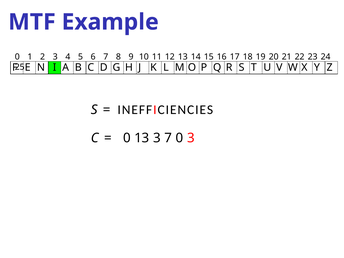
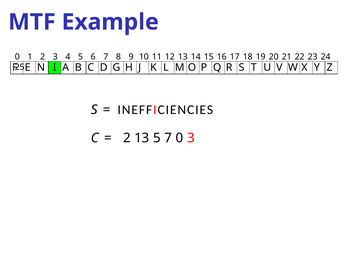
0: 0 -> 2 (127, 138)
13 3: 3 -> 5 (157, 138)
